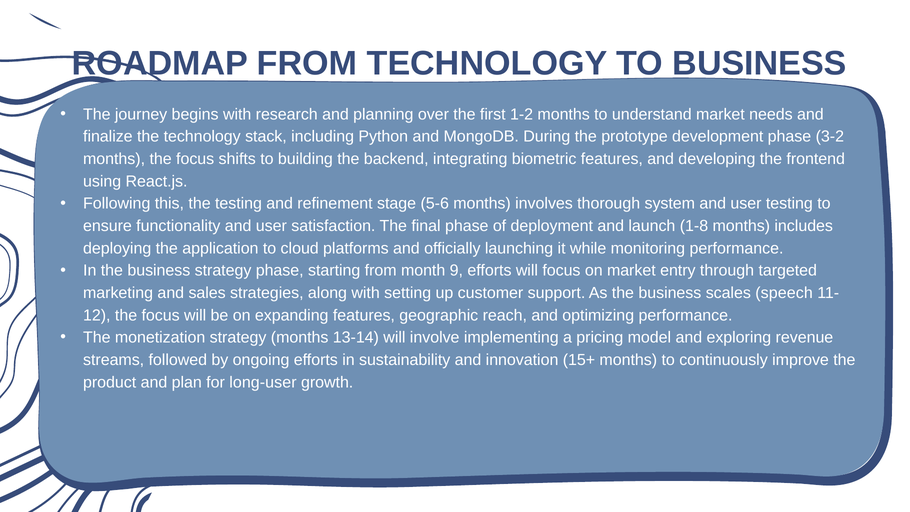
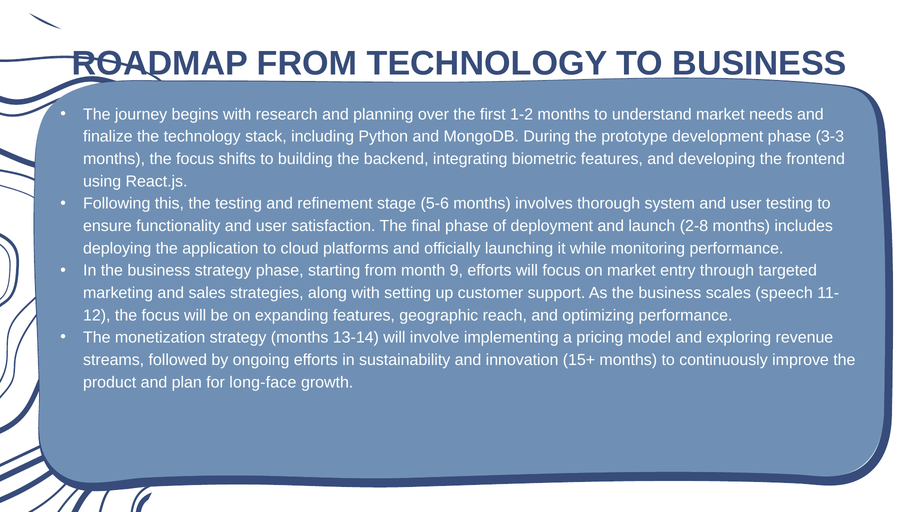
3-2: 3-2 -> 3-3 (830, 137)
1-8: 1-8 -> 2-8 (694, 226)
long-user: long-user -> long-face (263, 382)
